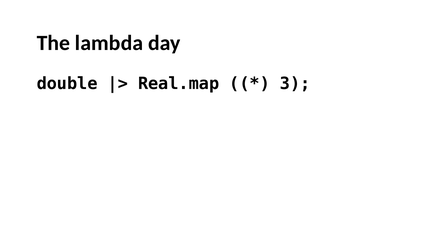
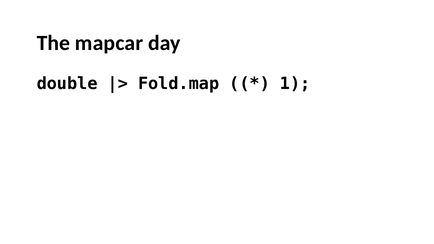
lambda: lambda -> mapcar (109, 43)
Real.map: Real.map -> Fold.map (179, 84)
3: 3 -> 1 (295, 84)
